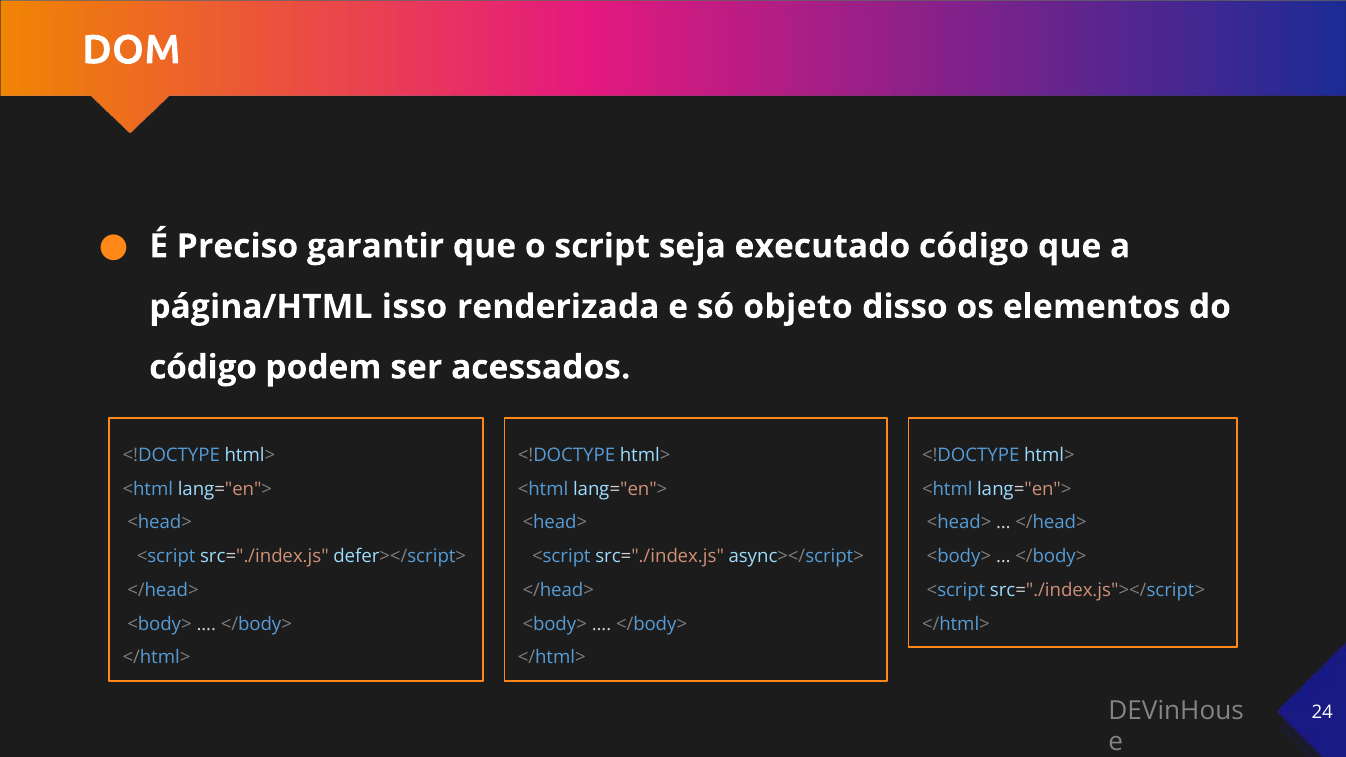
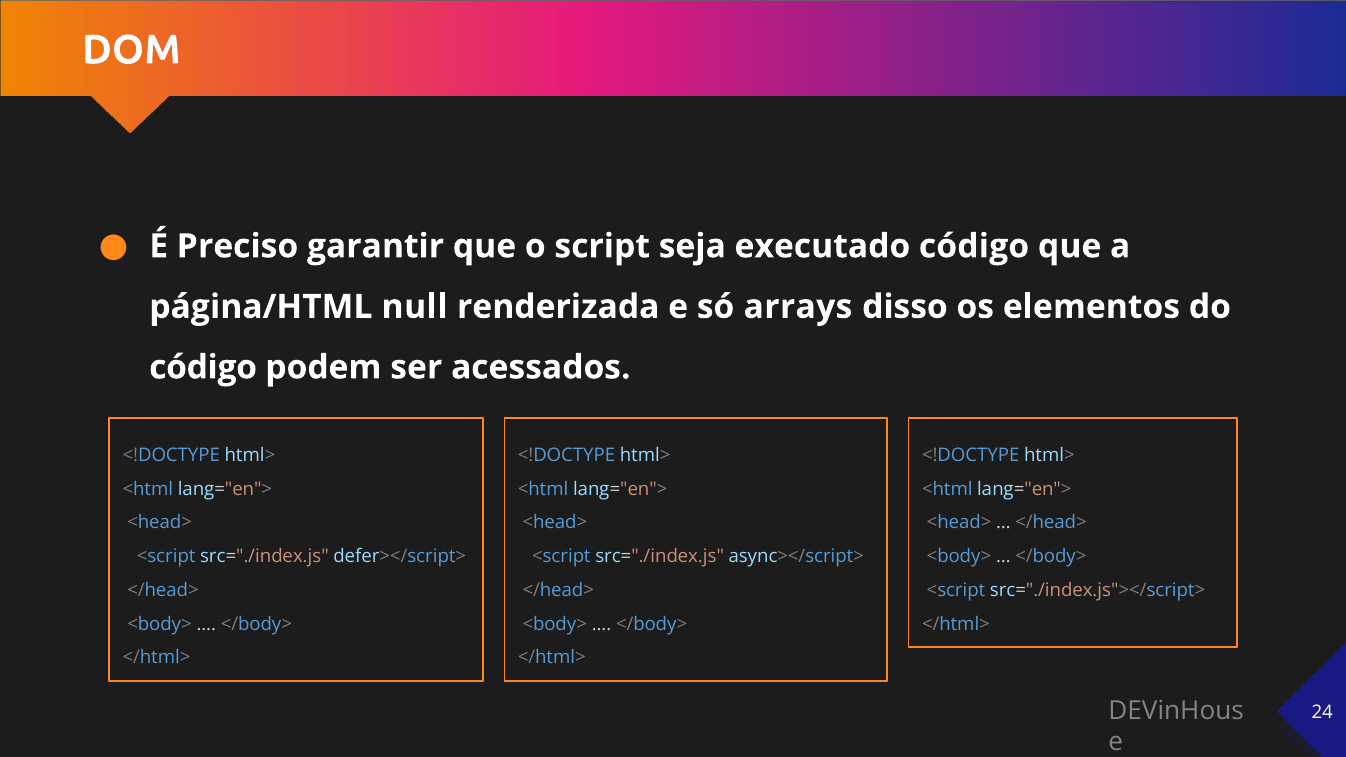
isso: isso -> null (414, 307)
objeto: objeto -> arrays (798, 307)
